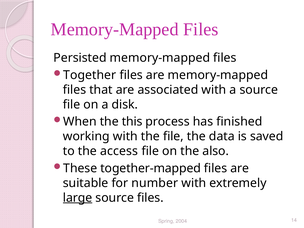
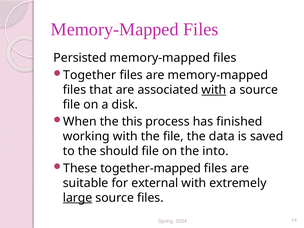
with underline: none -> present (214, 90)
access: access -> should (119, 151)
also: also -> into (216, 151)
number: number -> external (155, 183)
